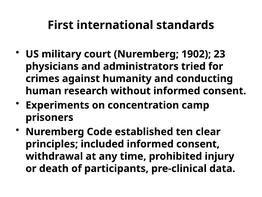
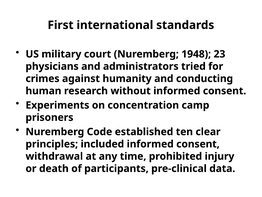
1902: 1902 -> 1948 (196, 54)
